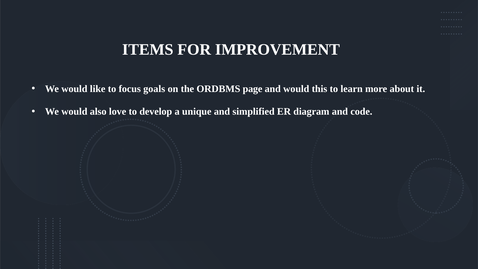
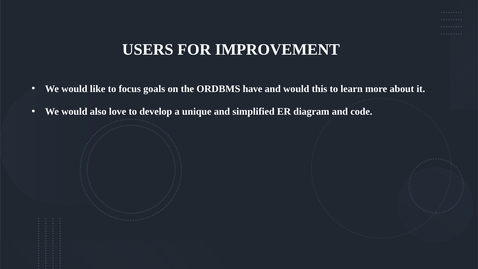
ITEMS: ITEMS -> USERS (148, 50)
page: page -> have (253, 89)
